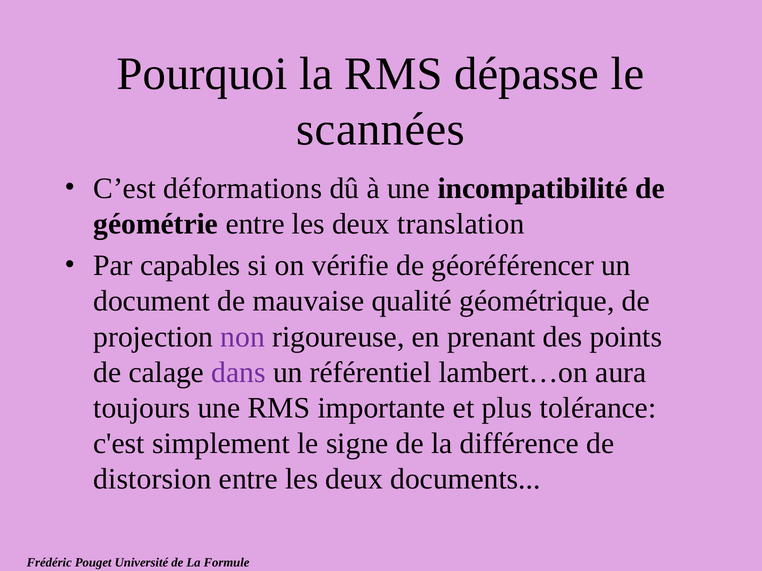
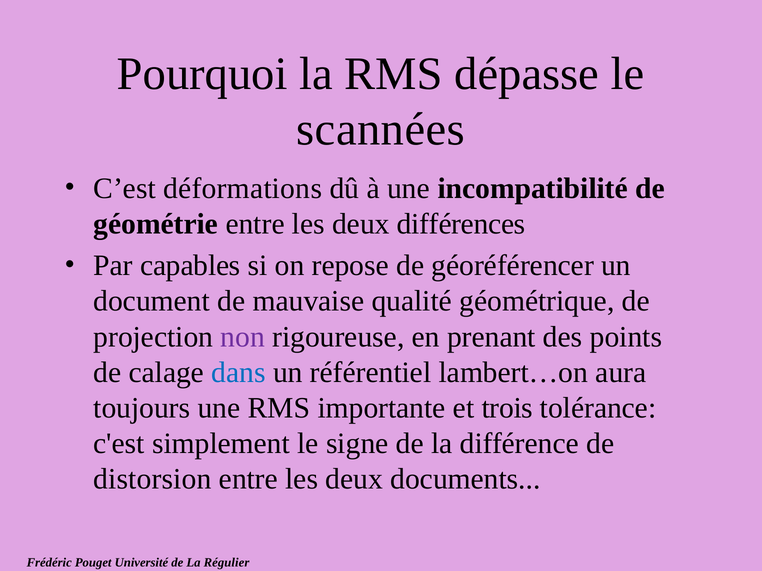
translation: translation -> différences (461, 224)
vérifie: vérifie -> repose (350, 266)
dans colour: purple -> blue (239, 373)
plus: plus -> trois (507, 408)
Formule: Formule -> Régulier (226, 563)
